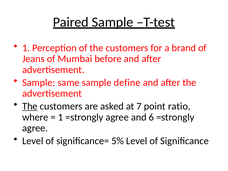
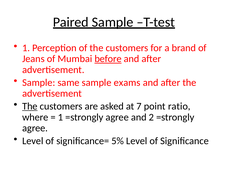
before underline: none -> present (108, 59)
define: define -> exams (127, 83)
6: 6 -> 2 (151, 117)
